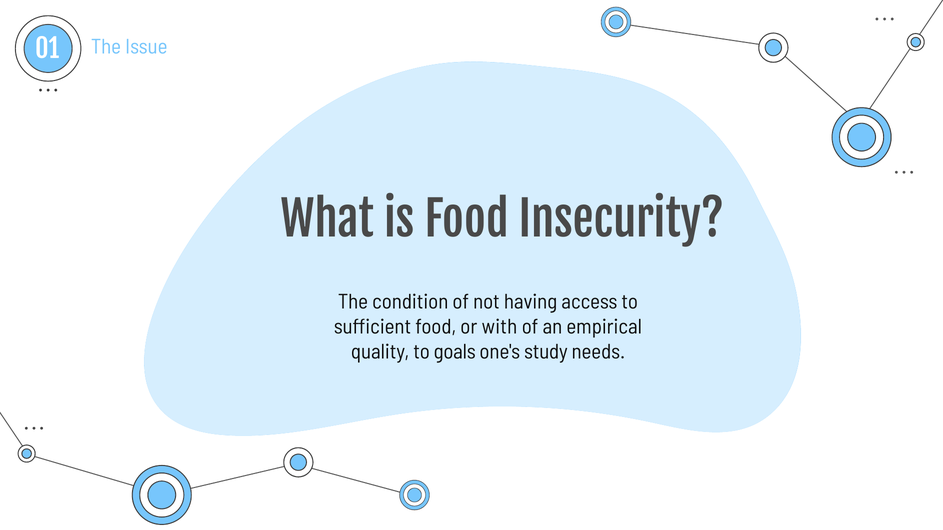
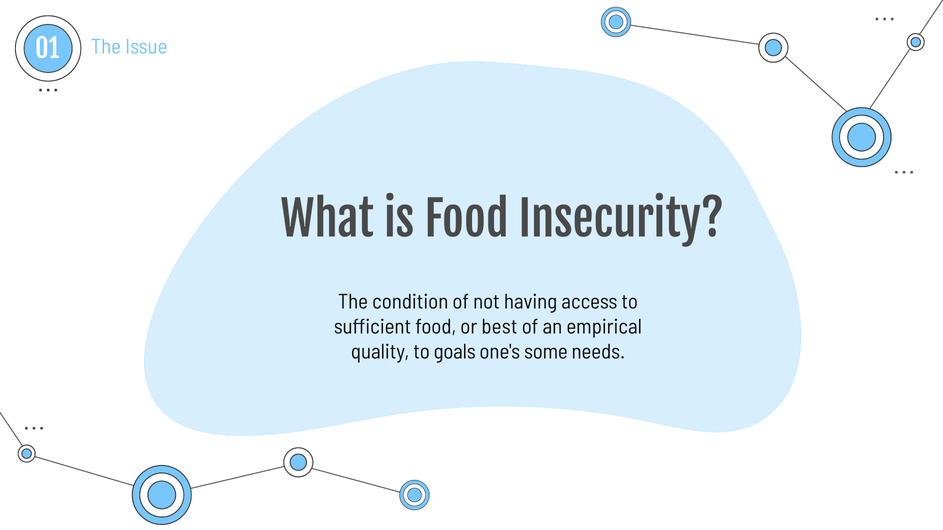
with: with -> best (499, 327)
study: study -> some (546, 352)
